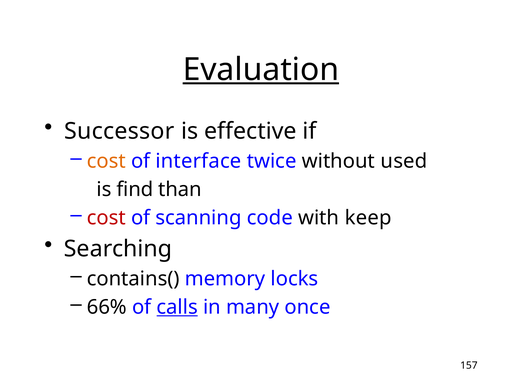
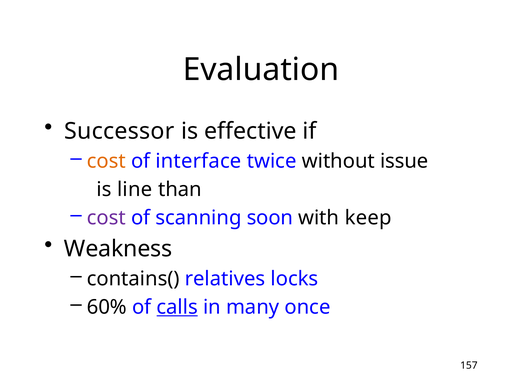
Evaluation underline: present -> none (261, 70)
used: used -> issue (404, 161)
find: find -> line (135, 190)
cost colour: red -> purple (106, 218)
code: code -> soon (270, 218)
Searching: Searching -> Weakness (118, 249)
memory: memory -> relatives (225, 279)
66%: 66% -> 60% (107, 307)
